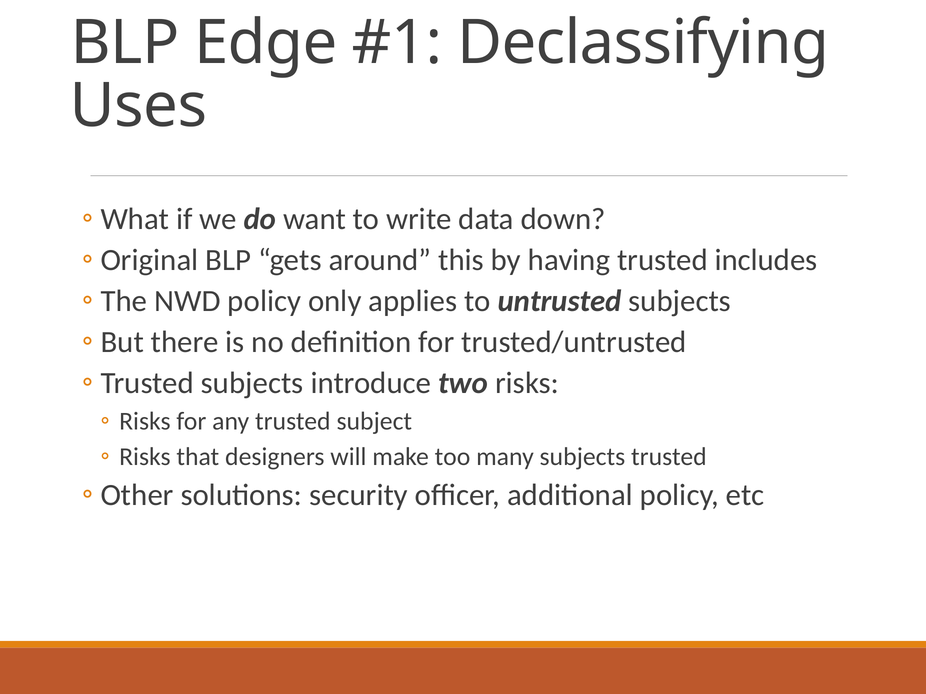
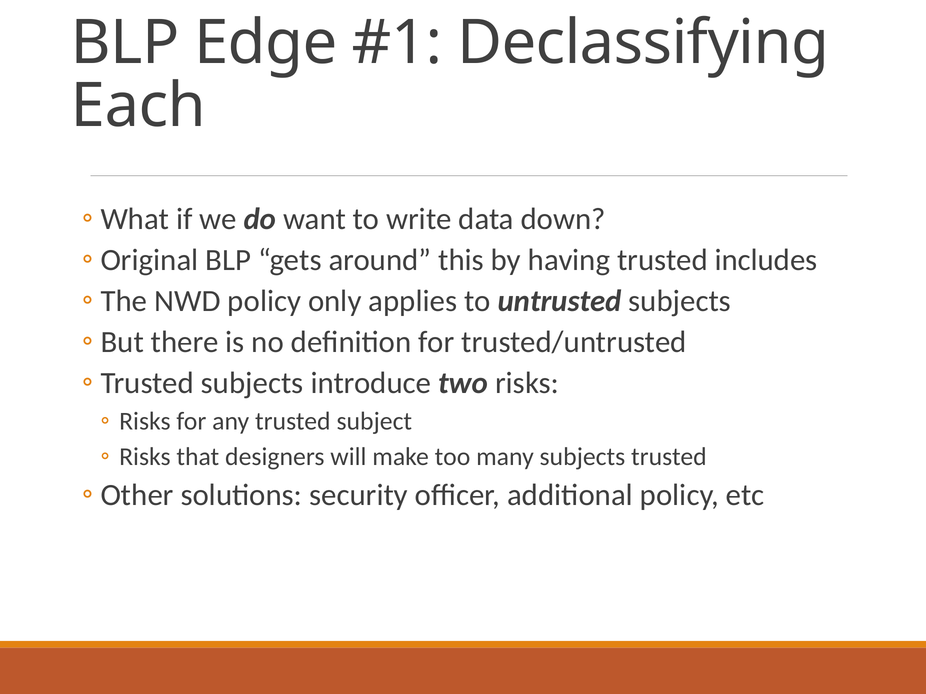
Uses: Uses -> Each (139, 106)
